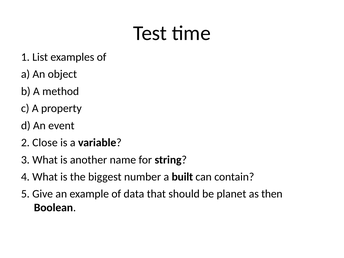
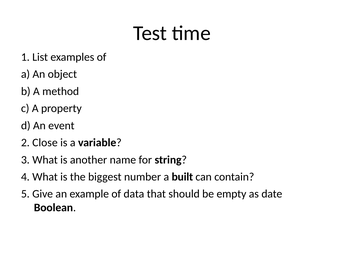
planet: planet -> empty (231, 194)
then: then -> date (272, 194)
